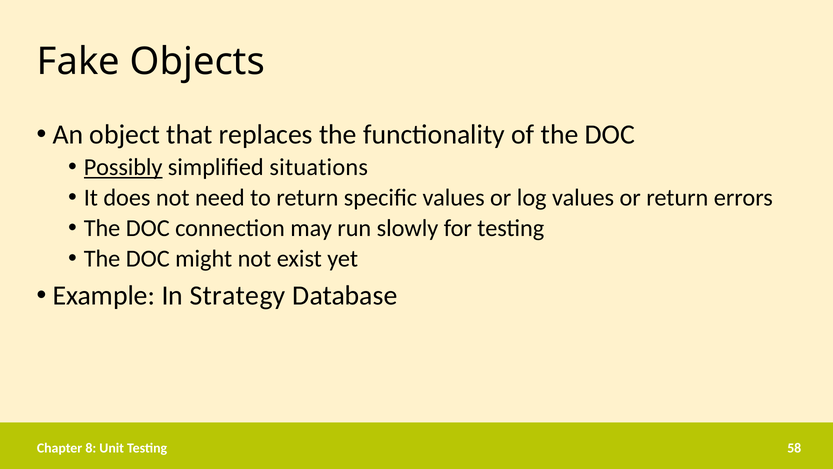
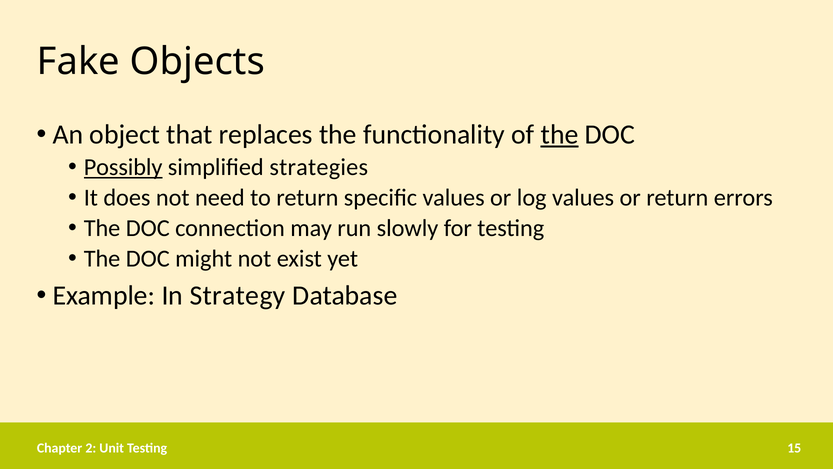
the underline: none -> present (560, 134)
situations: situations -> strategies (319, 167)
8: 8 -> 2 (91, 448)
58: 58 -> 15 (794, 448)
